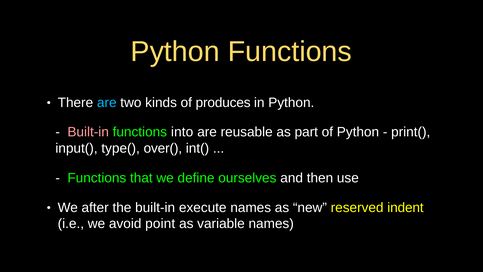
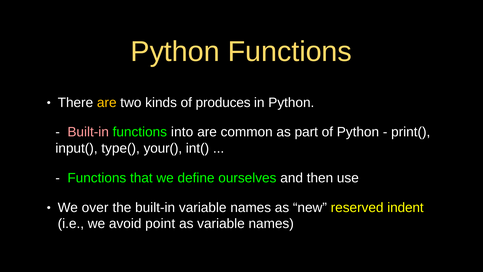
are colour: light blue -> yellow (107, 102)
reusable: reusable -> common (247, 132)
over(: over( -> your( (163, 148)
after: after -> over (95, 207)
built-in execute: execute -> variable (203, 207)
